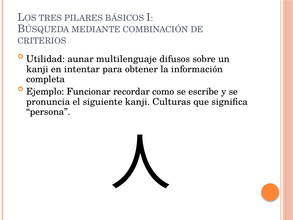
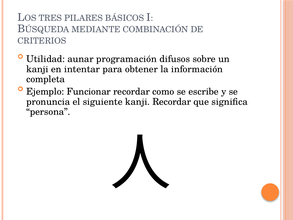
multilenguaje: multilenguaje -> programación (126, 59)
kanji Culturas: Culturas -> Recordar (172, 102)
